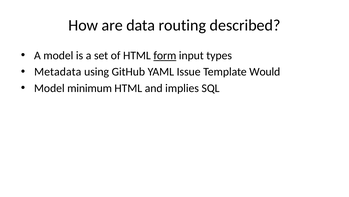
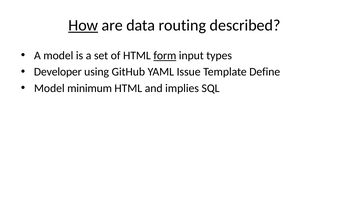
How underline: none -> present (83, 25)
Metadata: Metadata -> Developer (58, 72)
Would: Would -> Define (265, 72)
